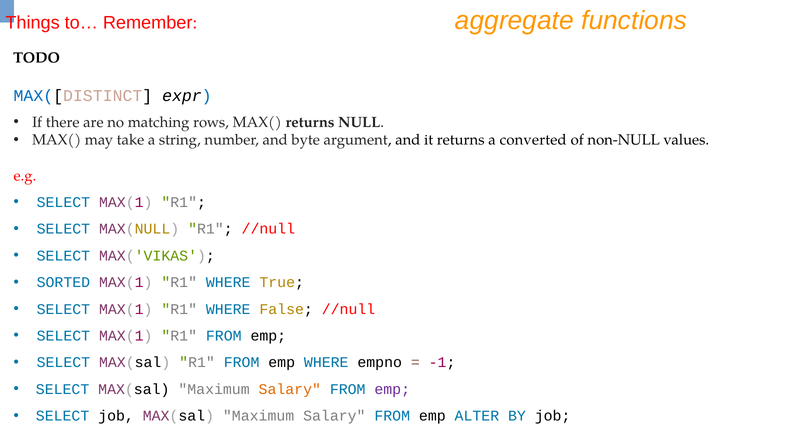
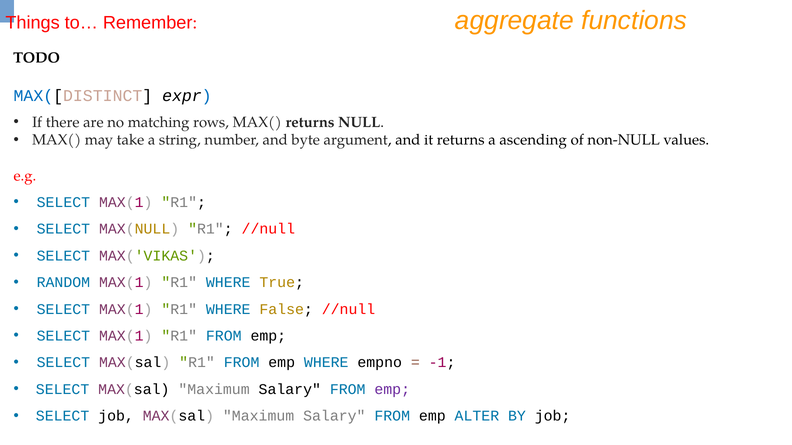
converted: converted -> ascending (533, 140)
SORTED: SORTED -> RANDOM (63, 283)
Salary colour: orange -> black (290, 390)
